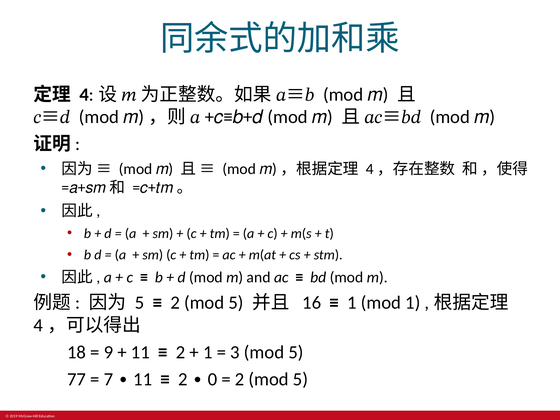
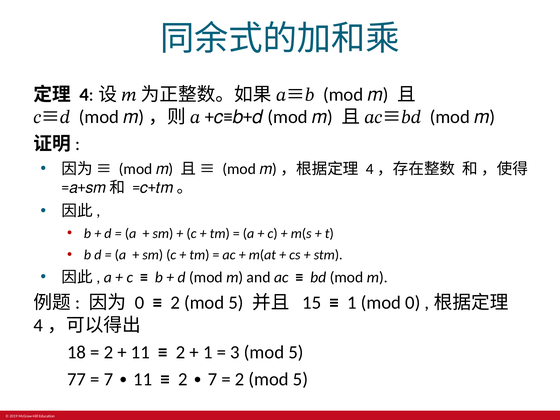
5: 5 -> 0 (140, 303)
16: 16 -> 15 (312, 303)
mod 1: 1 -> 0 (413, 303)
9: 9 -> 2 (108, 352)
0: 0 -> 7 (213, 379)
